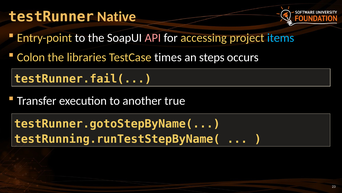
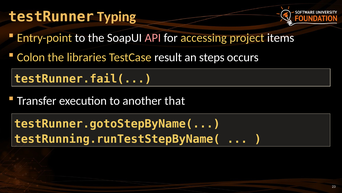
Native: Native -> Typing (117, 17)
items colour: light blue -> white (281, 38)
times: times -> result (168, 57)
true: true -> that (175, 101)
